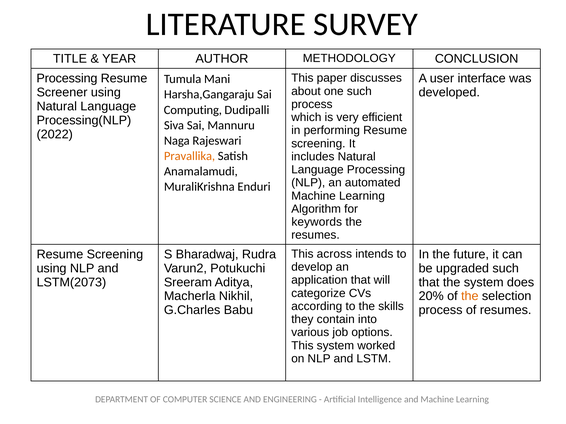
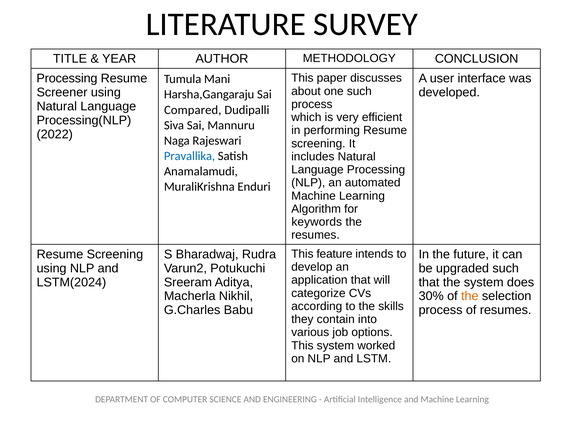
Computing: Computing -> Compared (193, 110)
Pravallika colour: orange -> blue (190, 156)
across: across -> feature (334, 254)
LSTM(2073: LSTM(2073 -> LSTM(2024 (71, 283)
20%: 20% -> 30% (431, 297)
